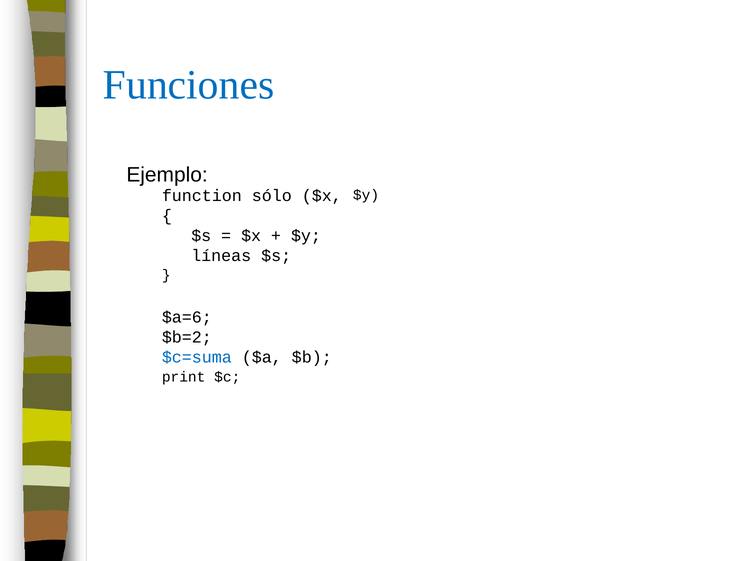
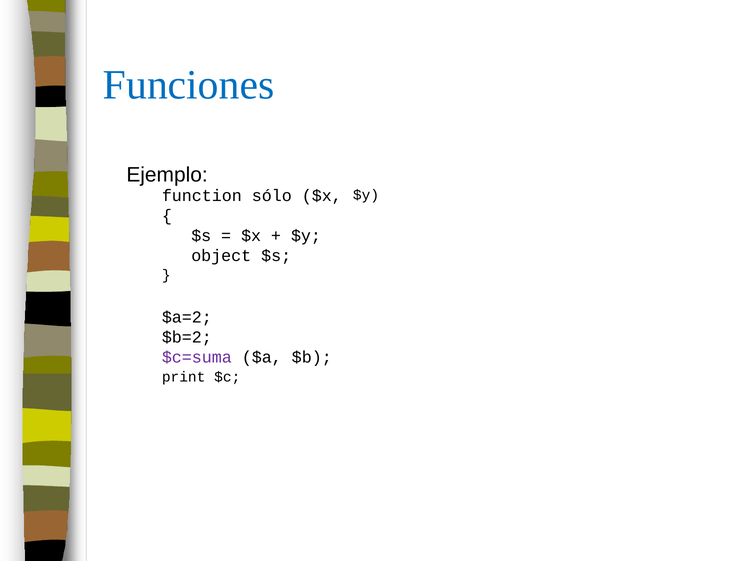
líneas: líneas -> object (221, 256)
$a=6: $a=6 -> $a=2 (187, 317)
$c=suma colour: blue -> purple (197, 357)
